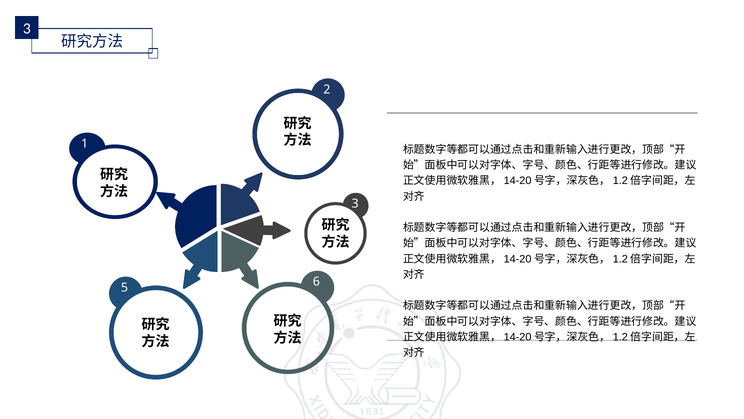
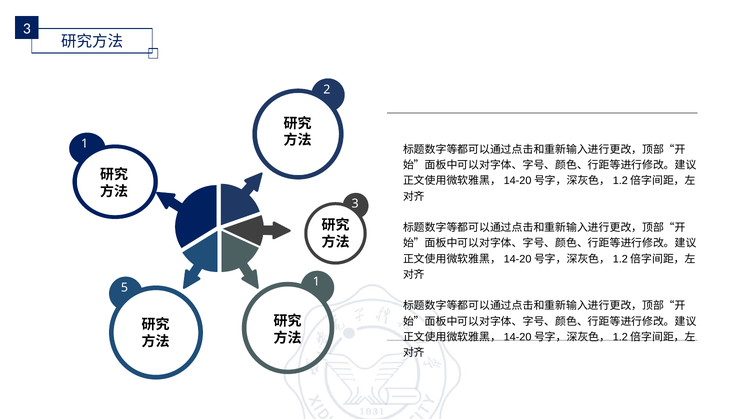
5 6: 6 -> 1 (316, 281)
